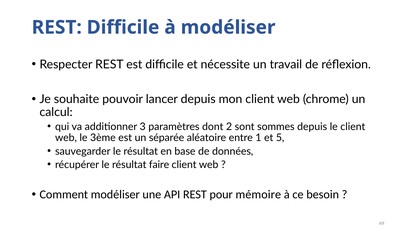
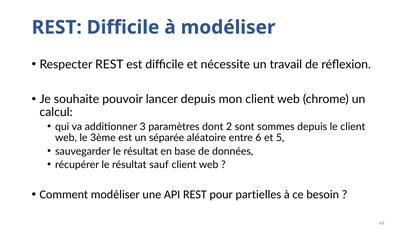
1: 1 -> 6 (258, 138)
faire: faire -> sauf (159, 165)
mémoire: mémoire -> partielles (258, 194)
